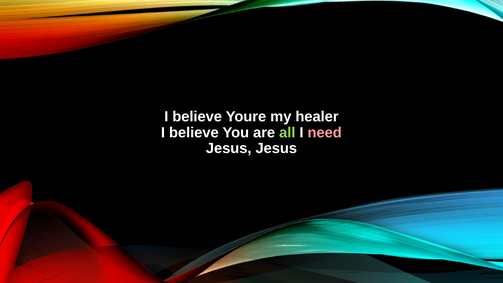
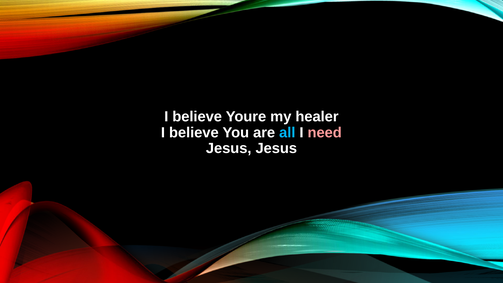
all colour: light green -> light blue (287, 133)
